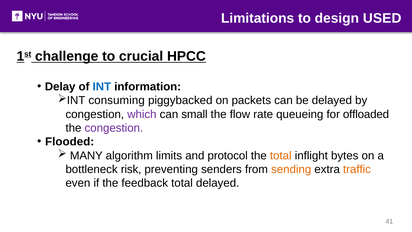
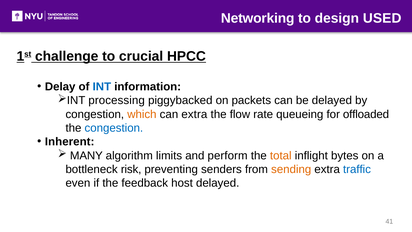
Limitations: Limitations -> Networking (258, 18)
consuming: consuming -> processing (117, 100)
which colour: purple -> orange (142, 114)
can small: small -> extra (194, 114)
congestion colour: purple -> blue (114, 128)
Flooded: Flooded -> Inherent (70, 142)
protocol: protocol -> perform (228, 155)
traffic colour: orange -> blue (357, 169)
feedback total: total -> host (182, 183)
